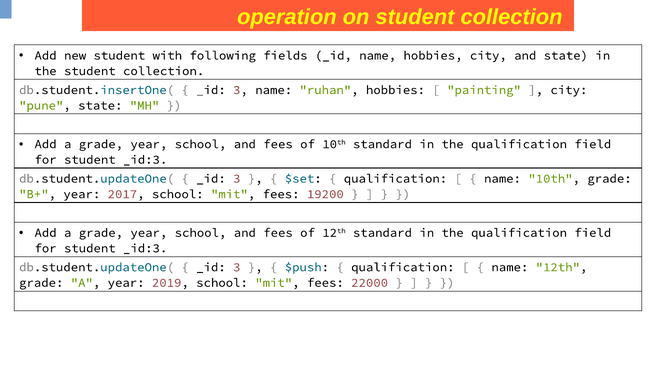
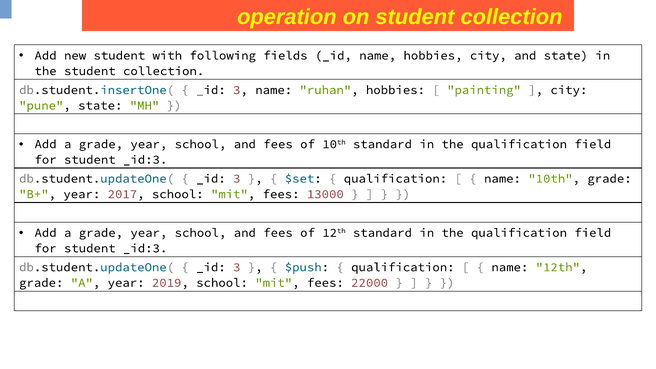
19200: 19200 -> 13000 (325, 194)
